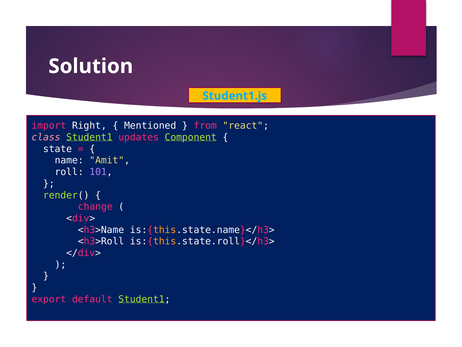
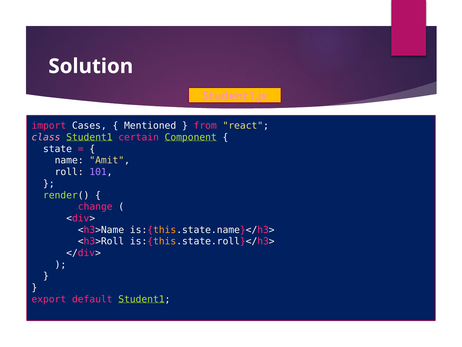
Student1.js colour: light blue -> pink (235, 96)
Right: Right -> Cases (89, 126)
updates: updates -> certain (139, 137)
